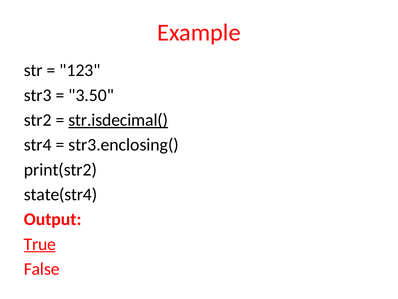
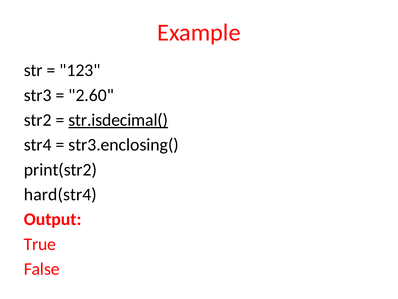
3.50: 3.50 -> 2.60 (91, 95)
state(str4: state(str4 -> hard(str4 (60, 194)
True underline: present -> none (40, 244)
